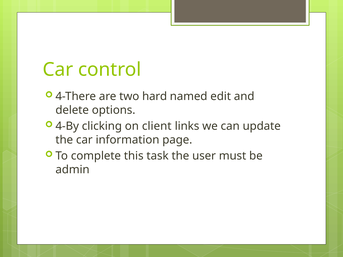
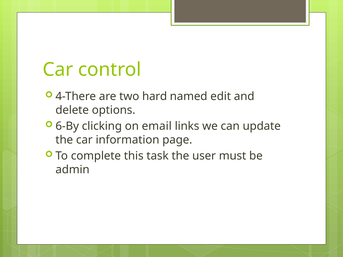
4-By: 4-By -> 6-By (67, 126)
client: client -> email (157, 126)
